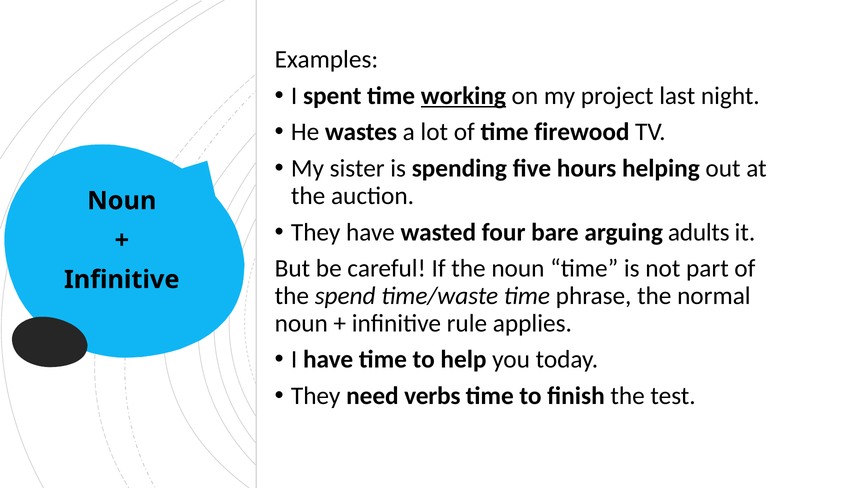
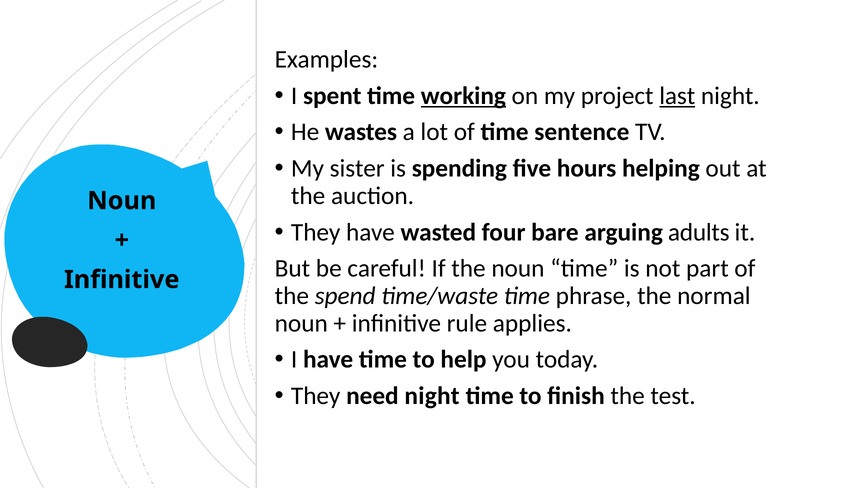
last underline: none -> present (677, 96)
firewood: firewood -> sentence (582, 132)
need verbs: verbs -> night (432, 396)
